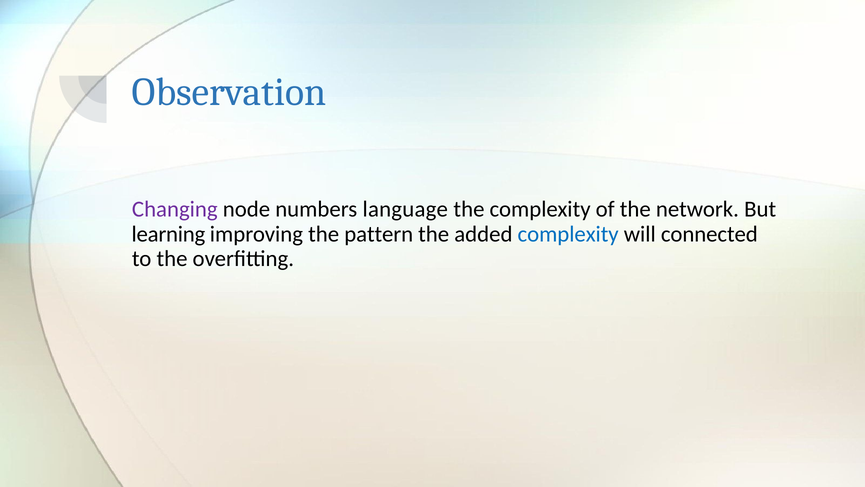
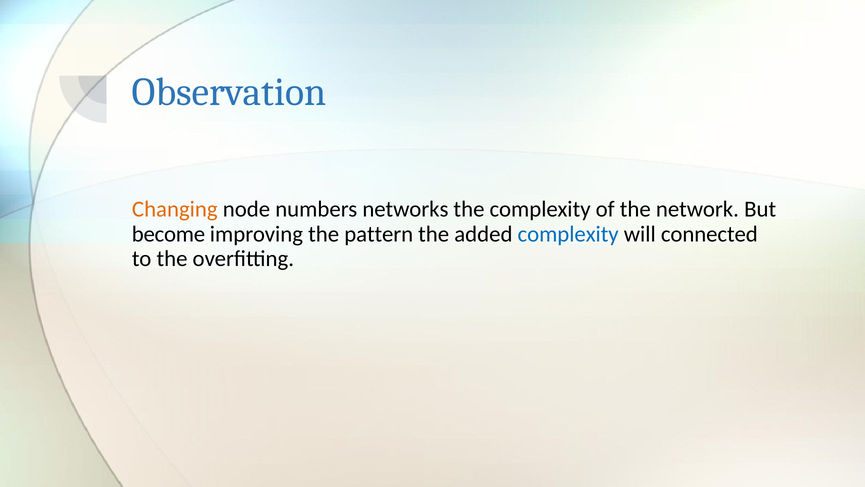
Changing colour: purple -> orange (175, 209)
language: language -> networks (405, 209)
learning: learning -> become (168, 234)
